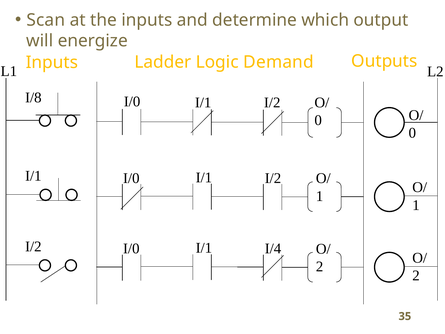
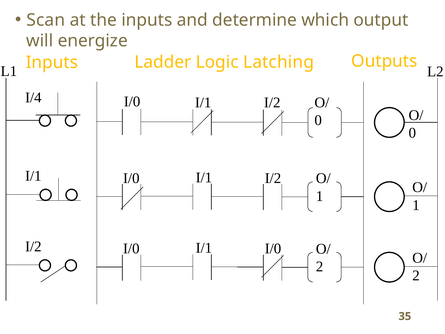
Demand: Demand -> Latching (279, 62)
I/8: I/8 -> I/4 (33, 97)
I/1 I/4: I/4 -> I/0 (273, 248)
